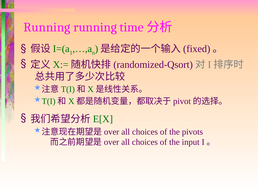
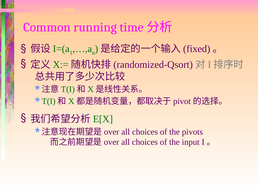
Running: Running -> Common (47, 27)
